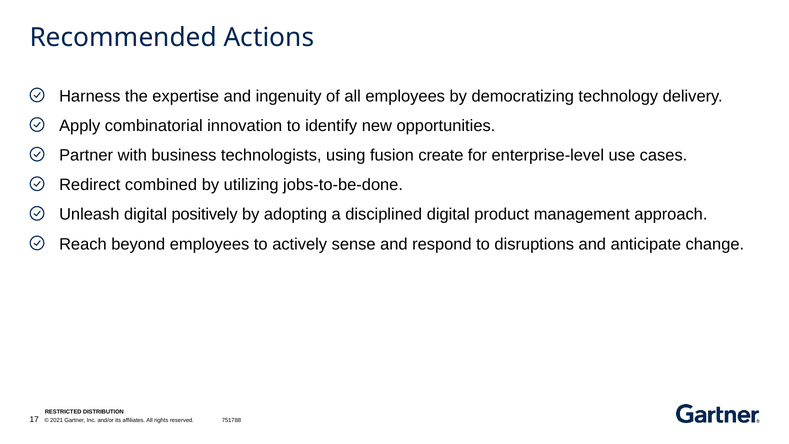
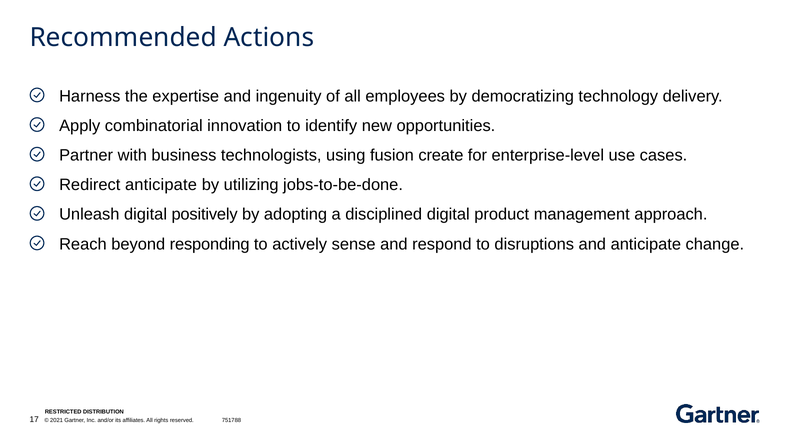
Redirect combined: combined -> anticipate (161, 185)
beyond employees: employees -> responding (210, 244)
